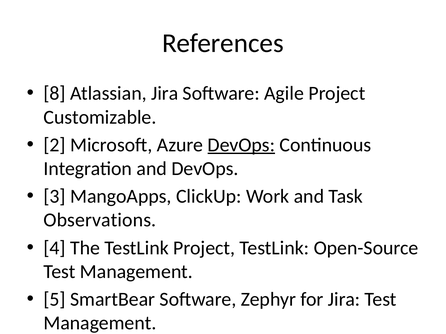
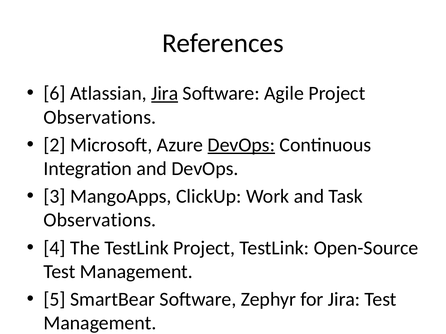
8: 8 -> 6 (55, 94)
Jira underline: none -> present (165, 94)
Customizable: Customizable -> Observations (100, 117)
